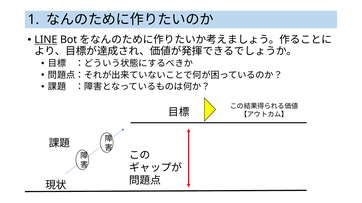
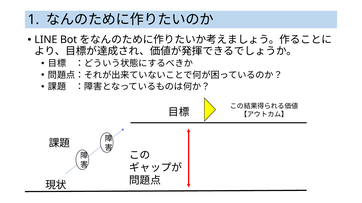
LINE underline: present -> none (46, 40)
